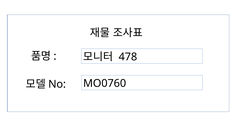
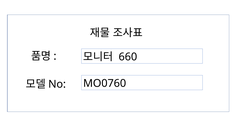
478: 478 -> 660 (128, 57)
